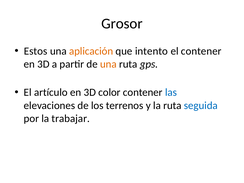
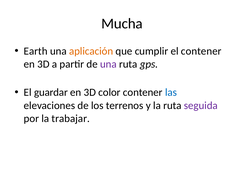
Grosor: Grosor -> Mucha (122, 24)
Estos: Estos -> Earth (36, 51)
intento: intento -> cumplir (151, 51)
una colour: orange -> purple (108, 64)
artículo: artículo -> guardar (51, 92)
seguida colour: blue -> purple (201, 105)
